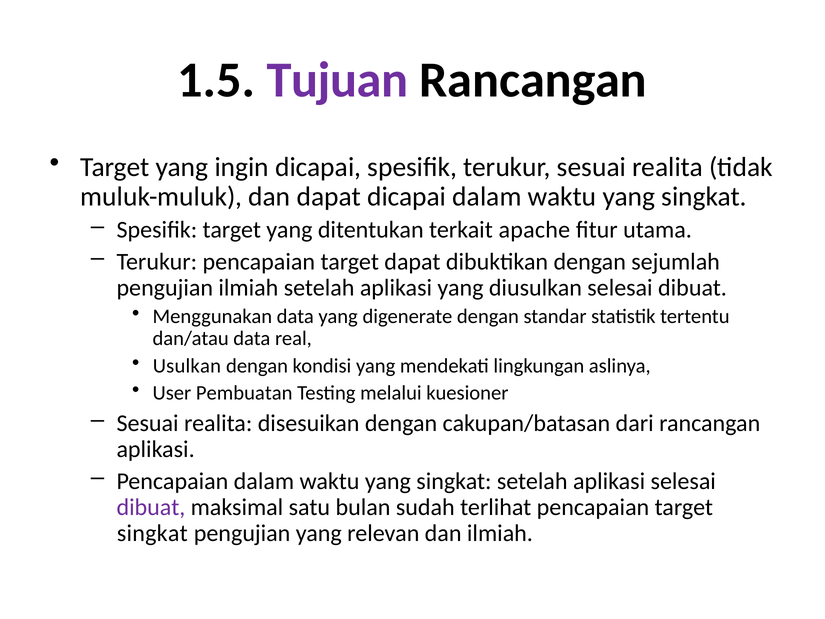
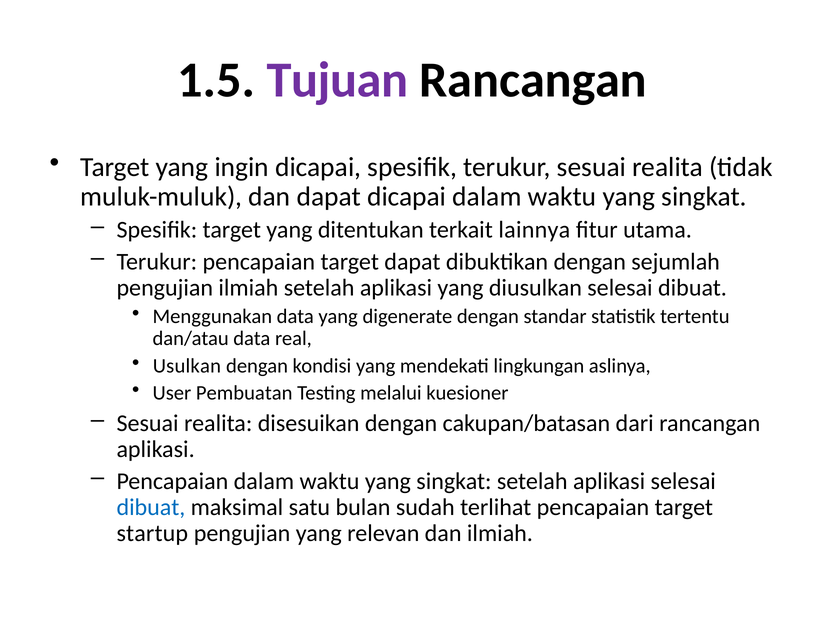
apache: apache -> lainnya (534, 230)
dibuat colour: purple -> blue (151, 507)
singkat: singkat -> startup (152, 533)
